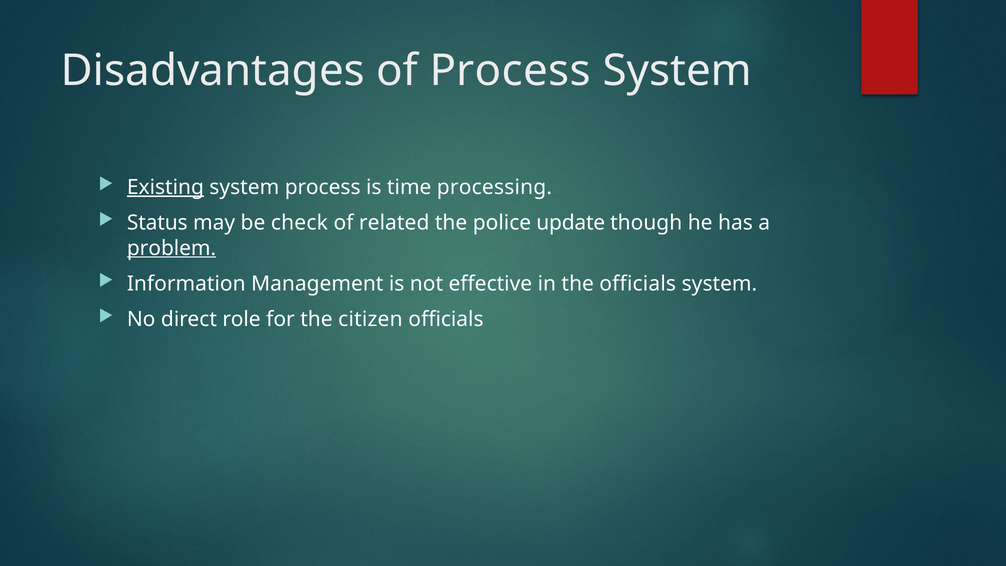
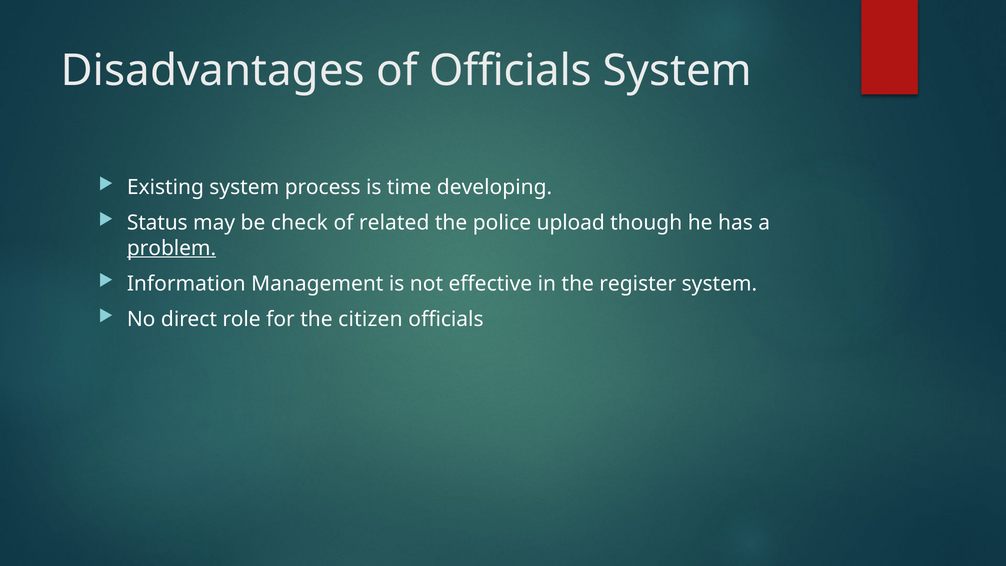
of Process: Process -> Officials (511, 71)
Existing underline: present -> none (165, 187)
processing: processing -> developing (495, 187)
update: update -> upload (571, 223)
the officials: officials -> register (638, 284)
